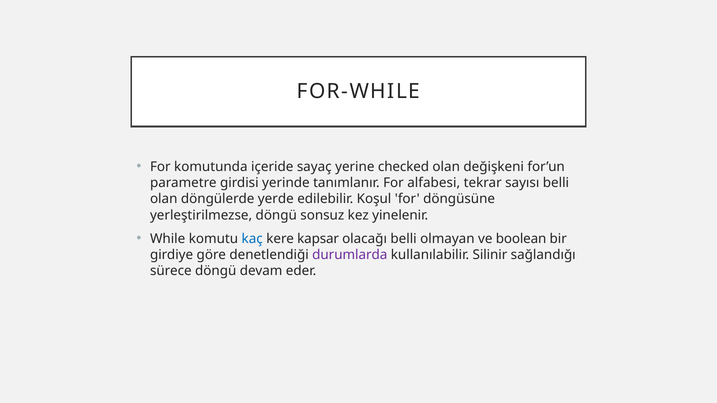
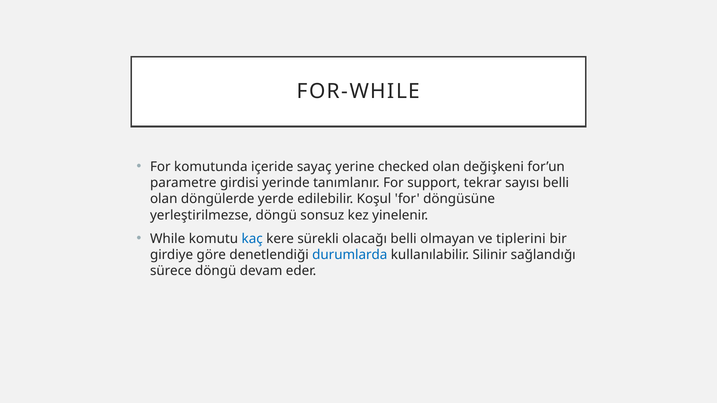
alfabesi: alfabesi -> support (434, 183)
kapsar: kapsar -> sürekli (318, 239)
boolean: boolean -> tiplerini (521, 239)
durumlarda colour: purple -> blue (350, 255)
